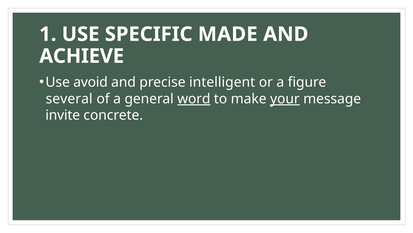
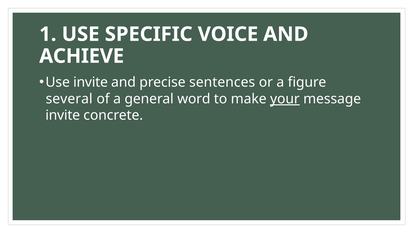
MADE: MADE -> VOICE (228, 34)
Use avoid: avoid -> invite (91, 82)
intelligent: intelligent -> sentences (222, 82)
word underline: present -> none (194, 99)
